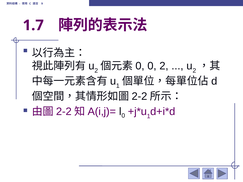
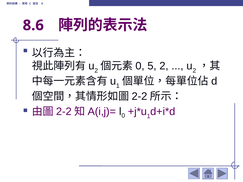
1.7: 1.7 -> 8.6 (33, 25)
0: 0 -> 5 (152, 66)
